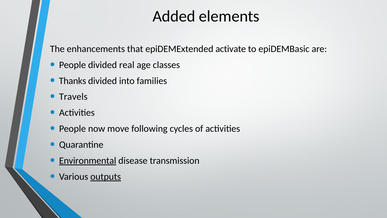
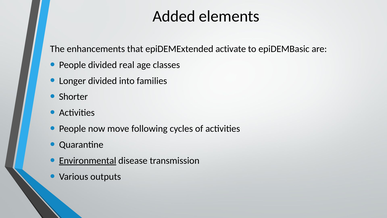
Thanks: Thanks -> Longer (73, 81)
Travels: Travels -> Shorter (73, 97)
outputs underline: present -> none (106, 176)
